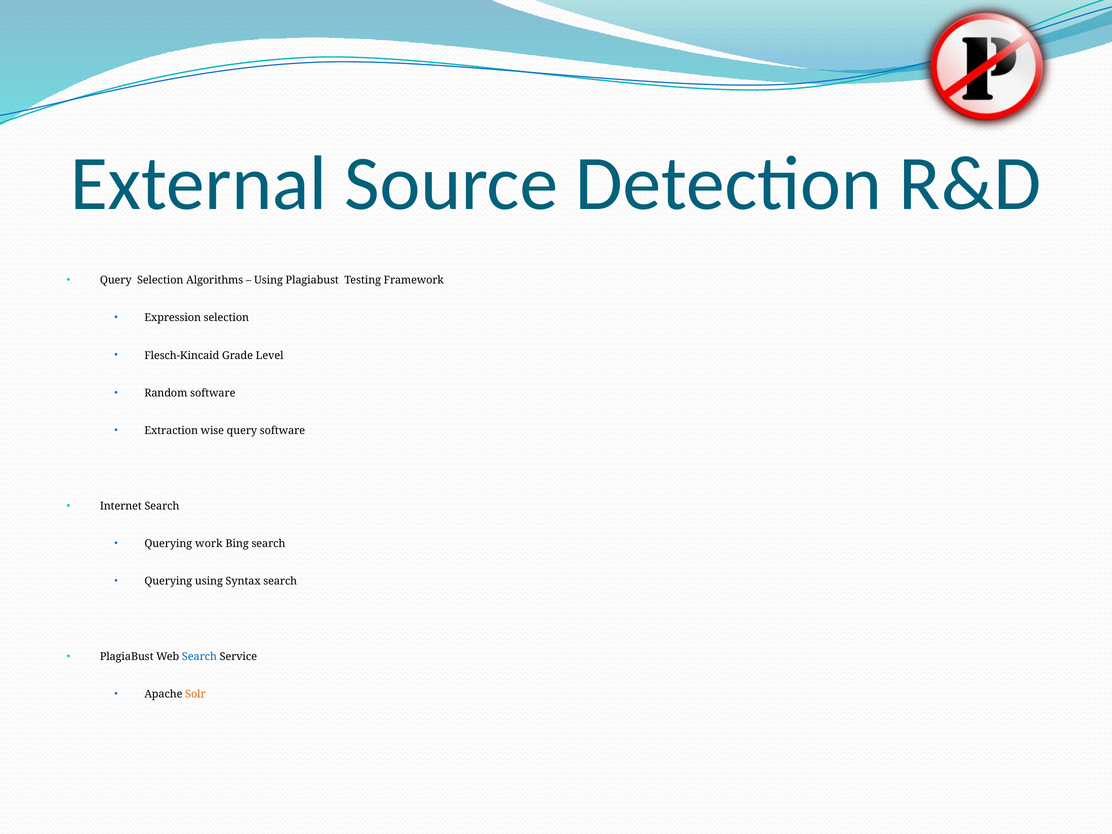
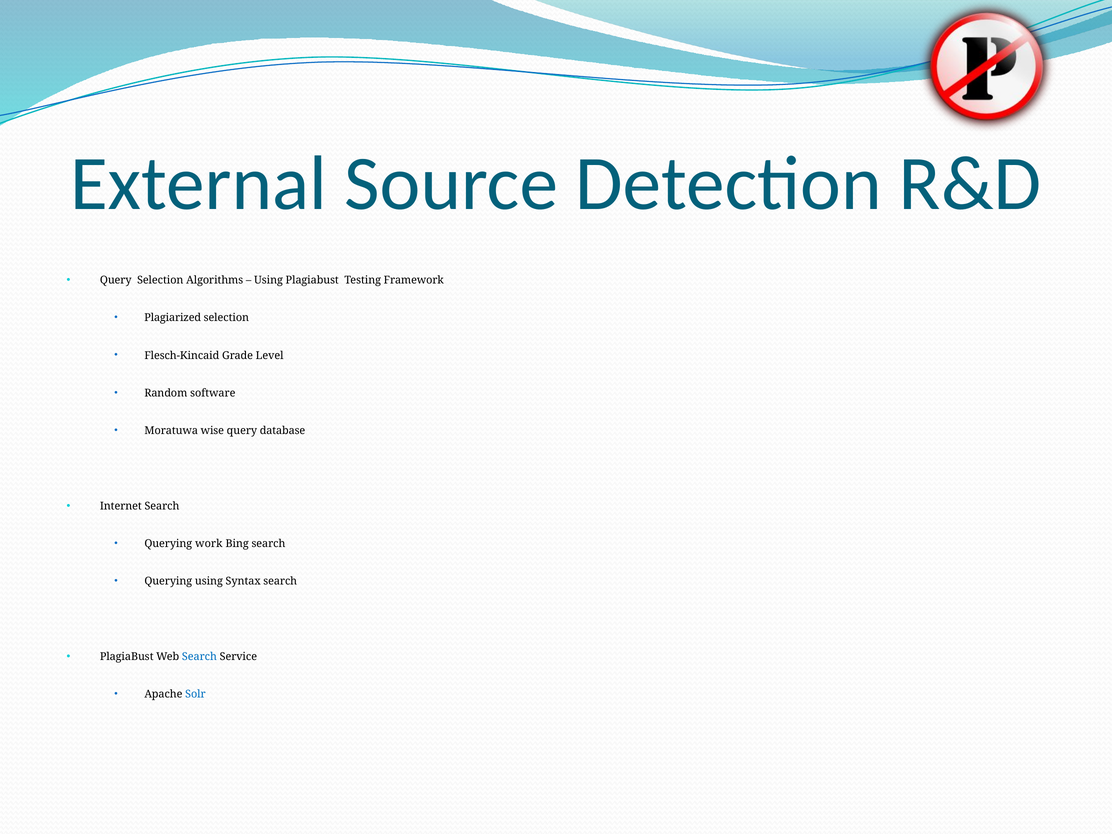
Expression: Expression -> Plagiarized (173, 318)
Extraction: Extraction -> Moratuwa (171, 431)
query software: software -> database (283, 431)
Solr colour: orange -> blue (195, 694)
